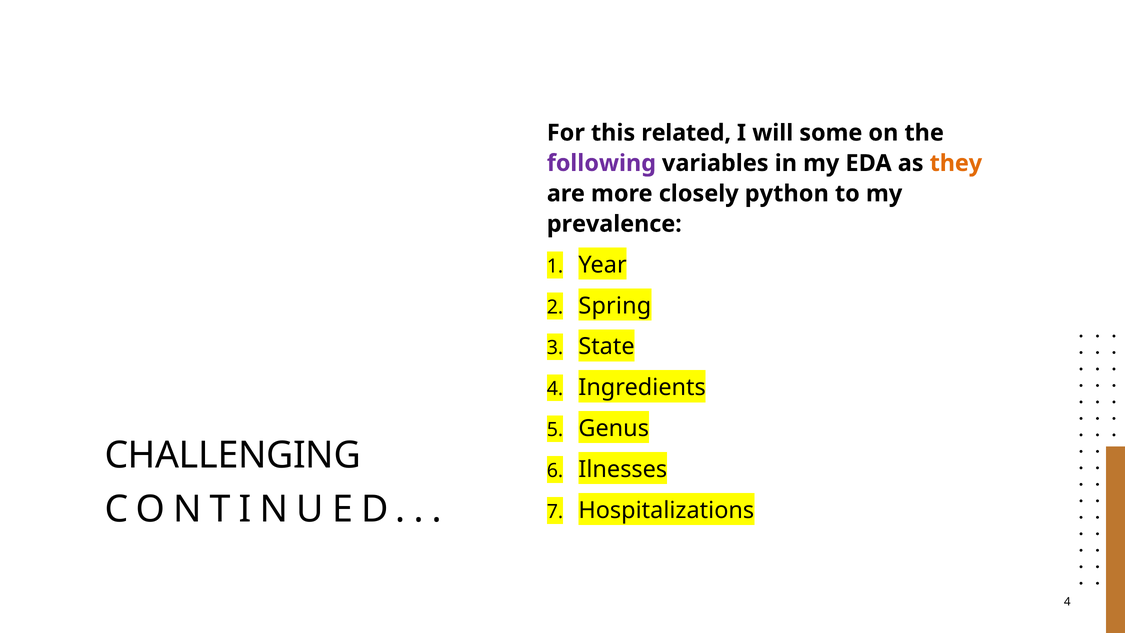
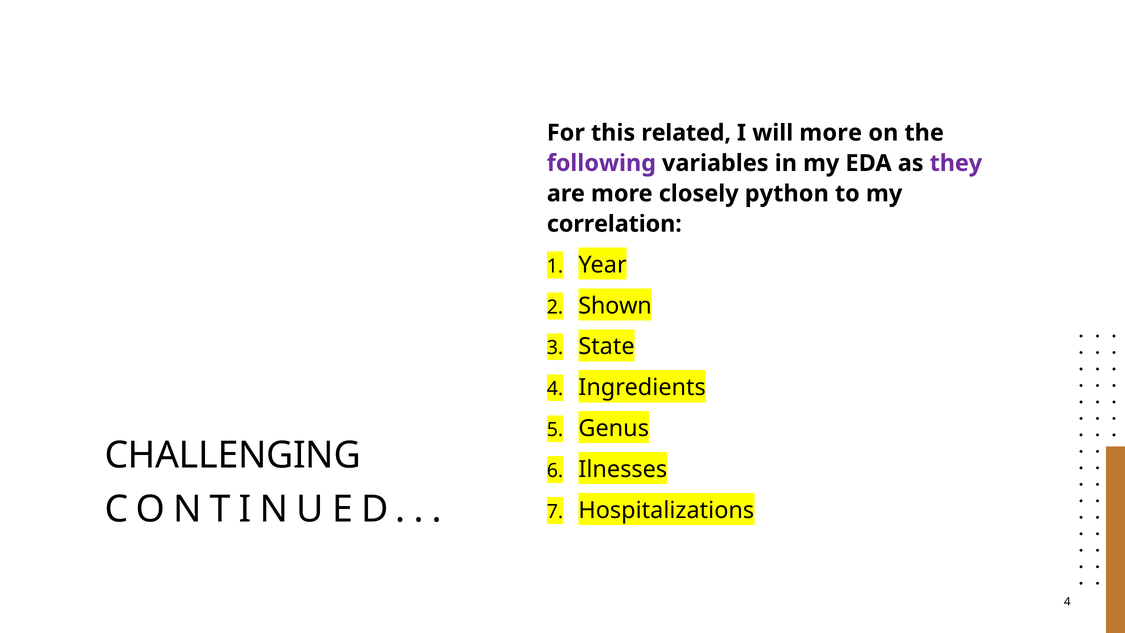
will some: some -> more (831, 133)
they colour: orange -> purple (956, 163)
prevalence: prevalence -> correlation (614, 224)
Spring: Spring -> Shown (615, 306)
